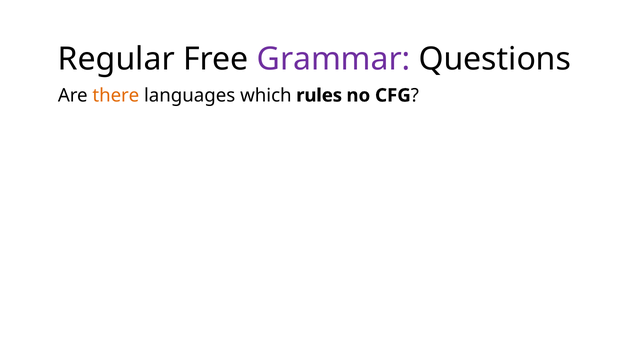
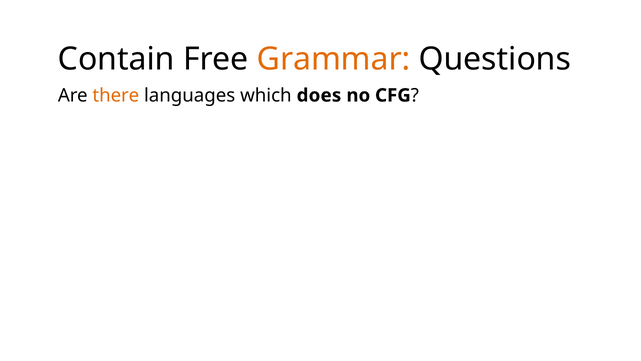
Regular: Regular -> Contain (116, 59)
Grammar colour: purple -> orange (334, 59)
rules: rules -> does (319, 95)
